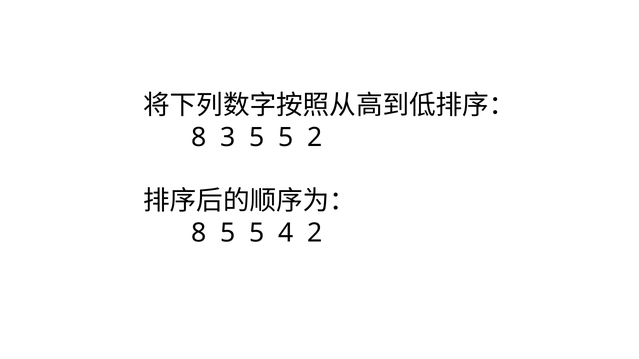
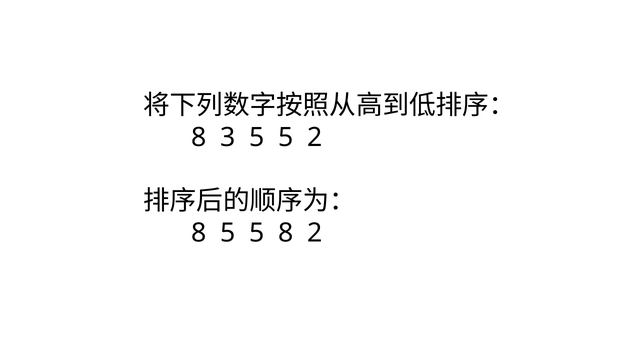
5 4: 4 -> 8 (286, 233)
